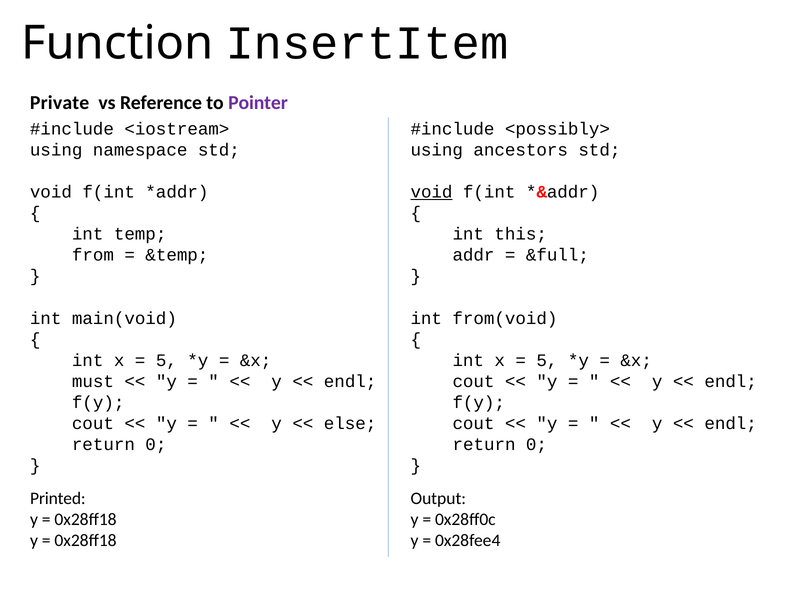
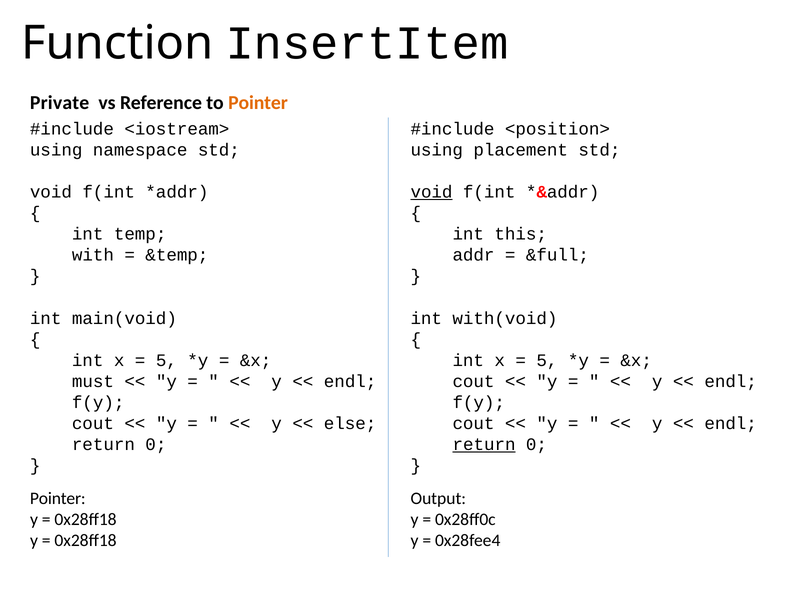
Pointer colour: purple -> orange (258, 103)
<possibly>: <possibly> -> <position> (557, 129)
ancestors: ancestors -> placement (521, 150)
from: from -> with (93, 255)
from(void: from(void -> with(void (505, 319)
return underline: none -> present (484, 445)
Printed: Printed -> Pointer (58, 499)
